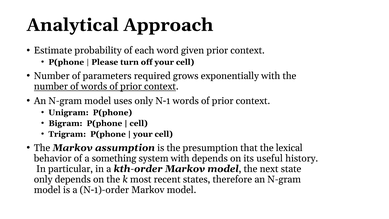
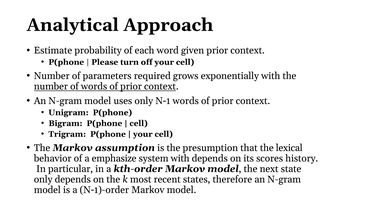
something: something -> emphasize (114, 158)
useful: useful -> scores (270, 158)
